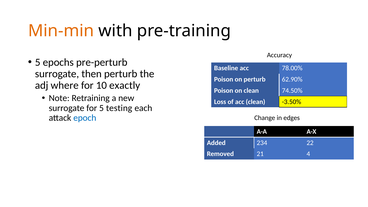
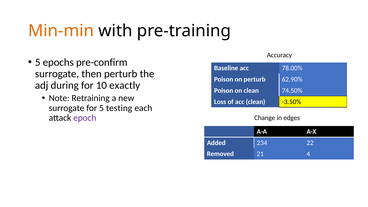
pre-perturb: pre-perturb -> pre-confirm (102, 62)
where: where -> during (65, 85)
epoch colour: blue -> purple (85, 118)
